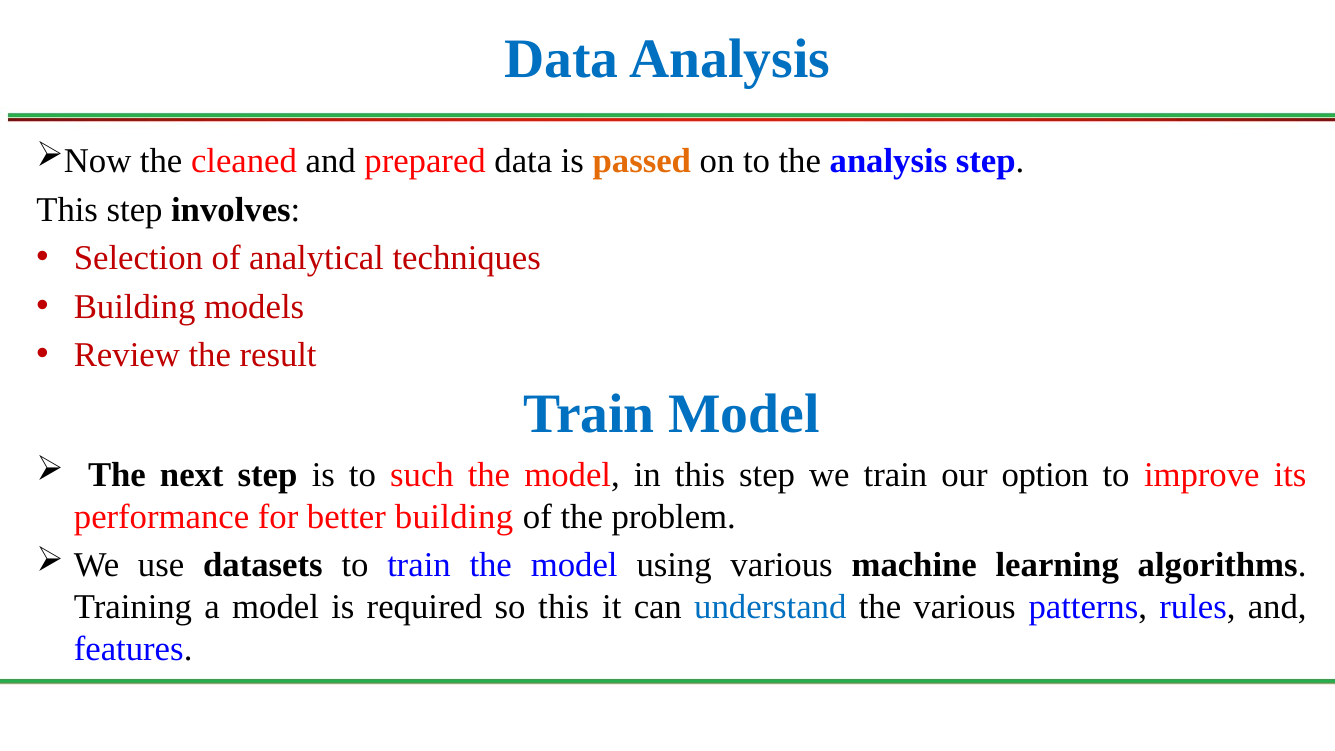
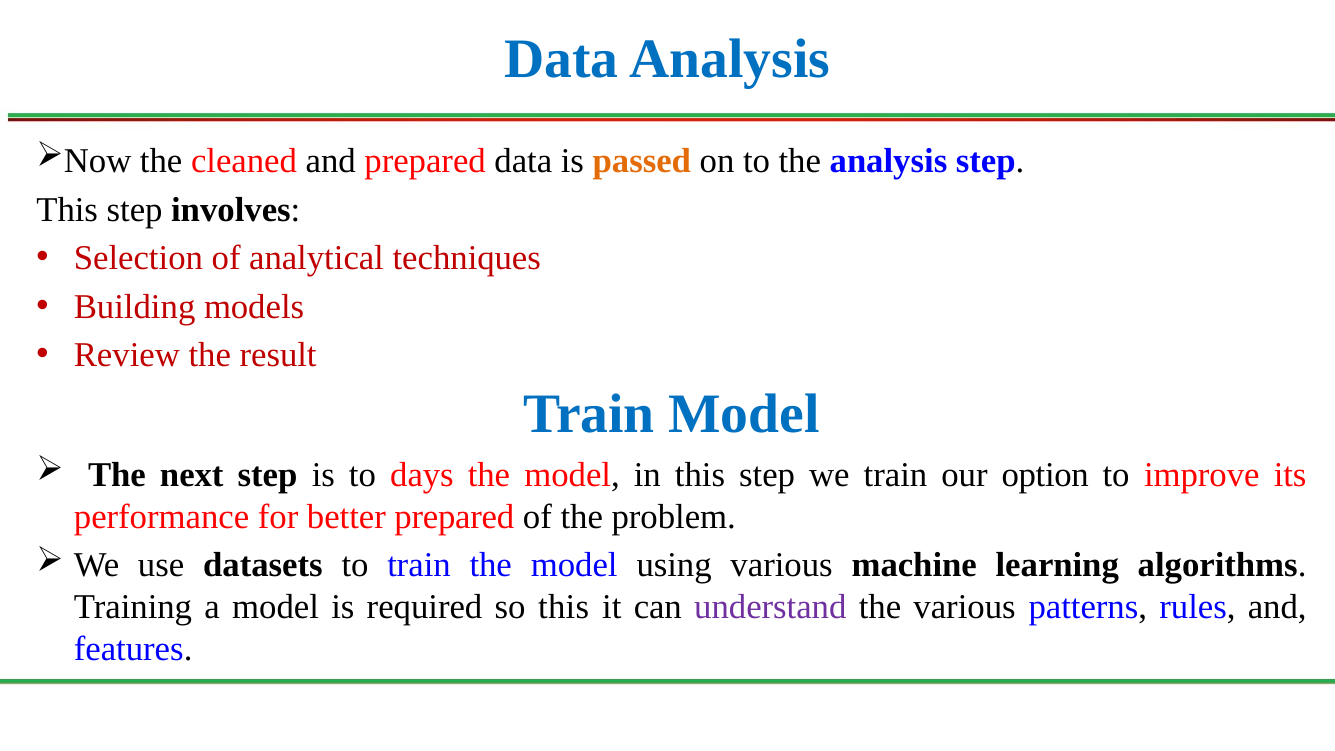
such: such -> days (422, 475)
better building: building -> prepared (454, 517)
understand colour: blue -> purple (770, 607)
